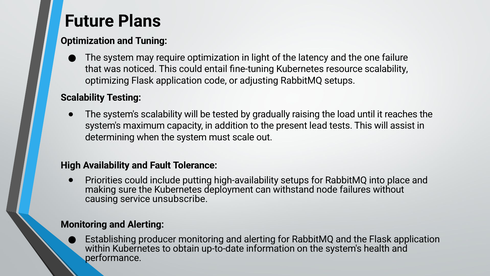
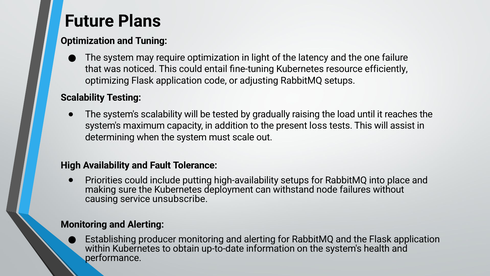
resource scalability: scalability -> efficiently (386, 69)
lead: lead -> loss (318, 126)
